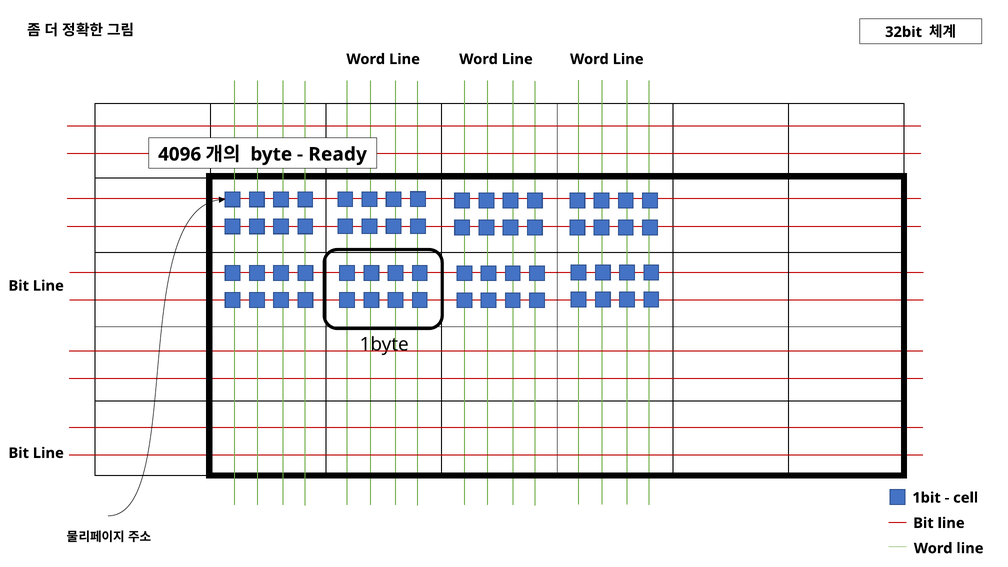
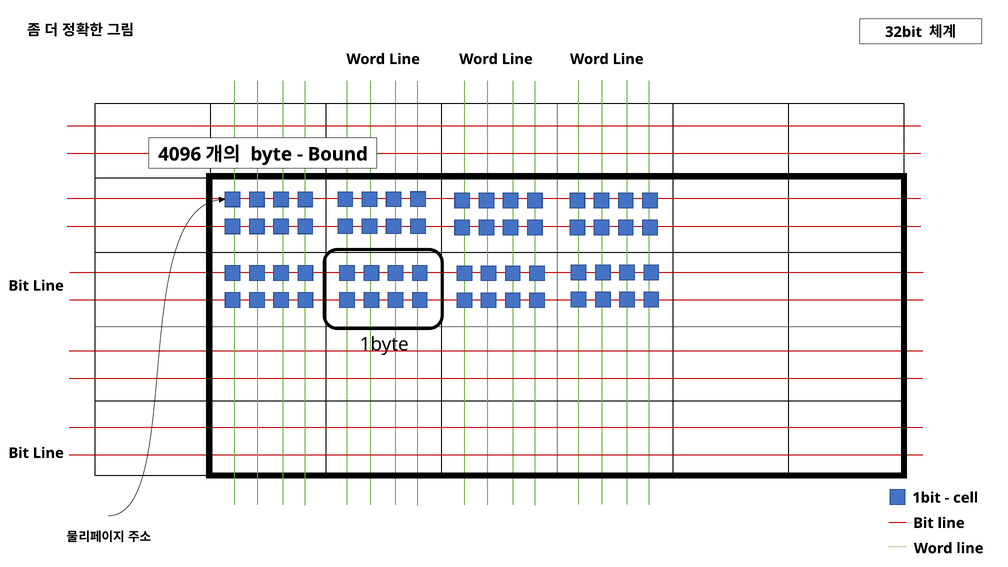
Ready: Ready -> Bound (338, 154)
